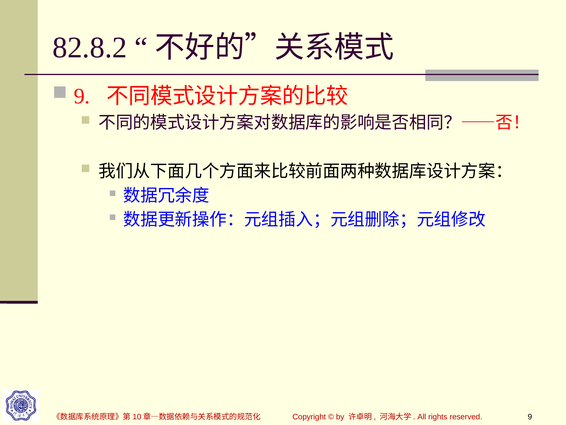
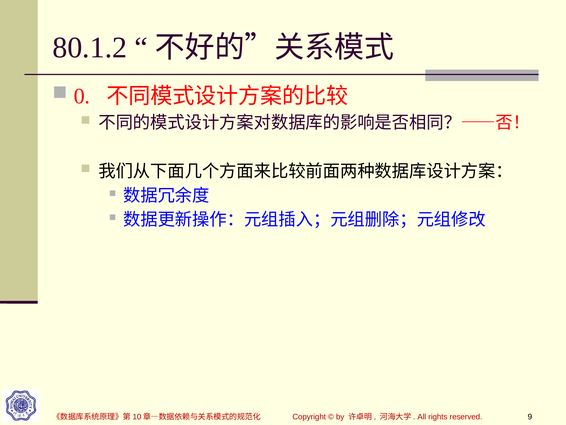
82.8.2: 82.8.2 -> 80.1.2 (90, 48)
9: 9 -> 0 (82, 96)
